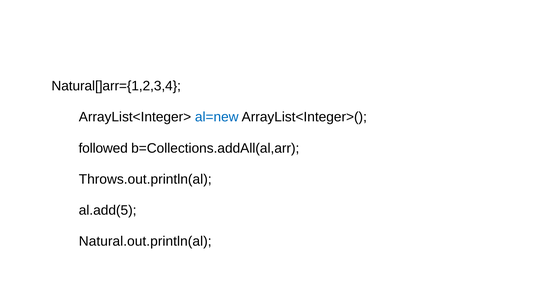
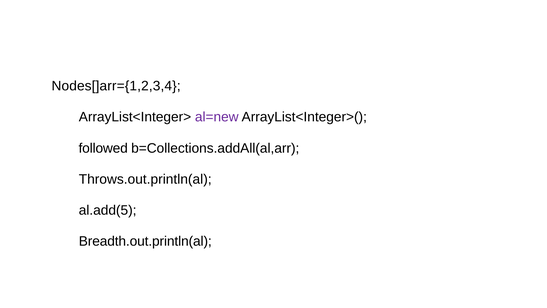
Natural[]arr={1,2,3,4: Natural[]arr={1,2,3,4 -> Nodes[]arr={1,2,3,4 (116, 86)
al=new colour: blue -> purple (217, 117)
Natural.out.println(al: Natural.out.println(al -> Breadth.out.println(al (145, 241)
